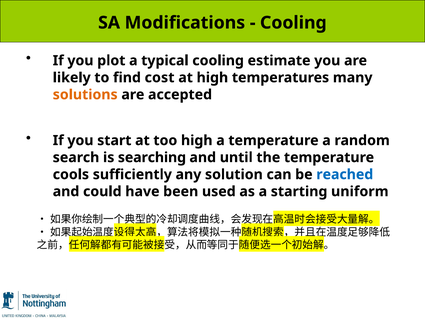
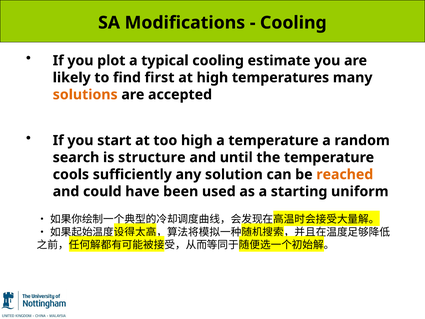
cost: cost -> first (160, 78)
searching: searching -> structure (152, 157)
reached colour: blue -> orange (345, 174)
